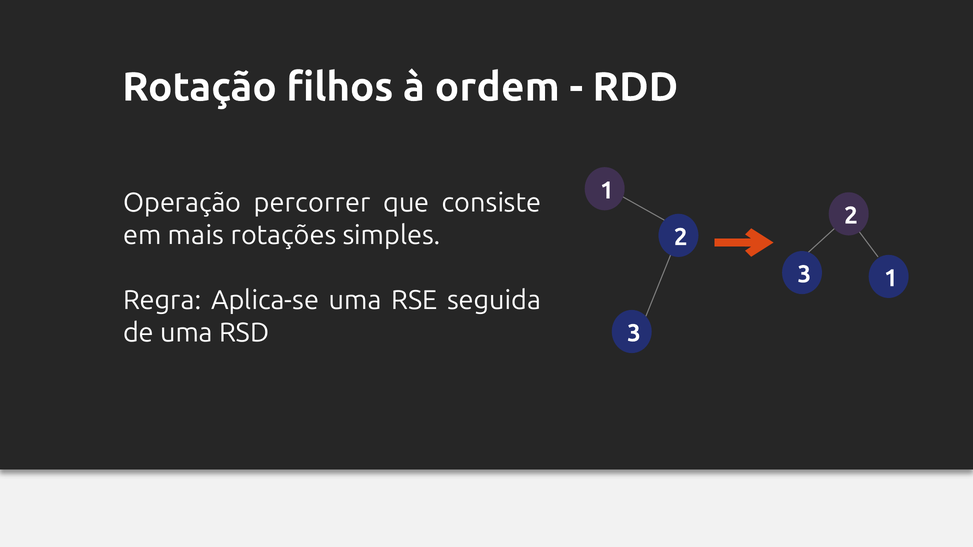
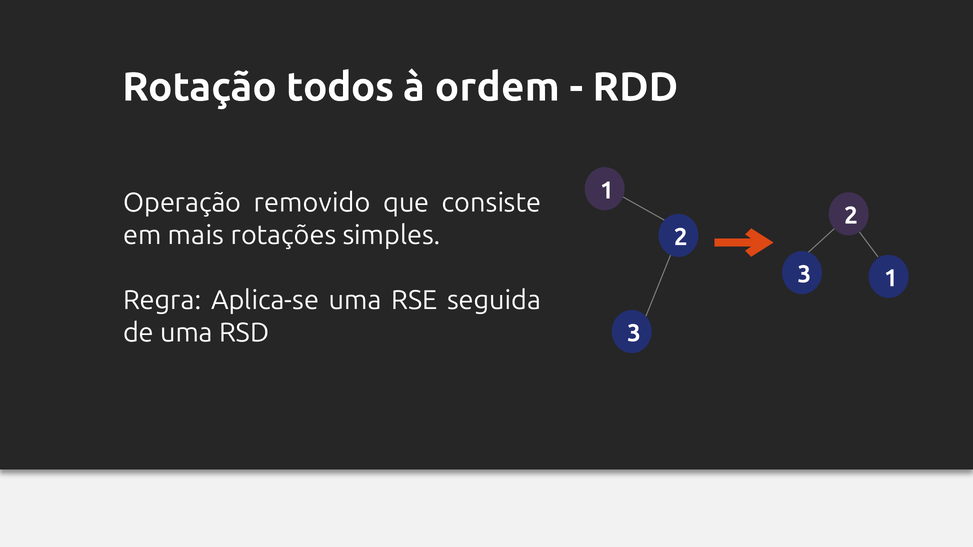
filhos: filhos -> todos (340, 87)
percorrer: percorrer -> removido (312, 203)
